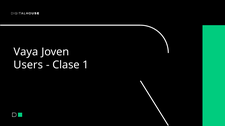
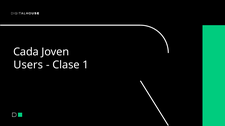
Vaya: Vaya -> Cada (26, 52)
